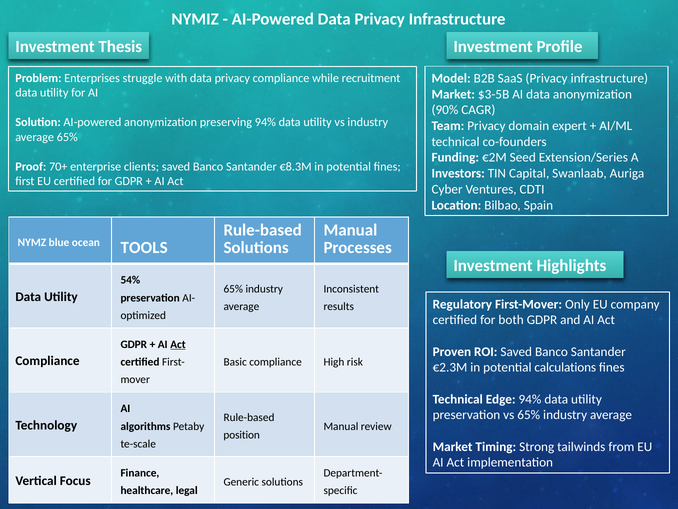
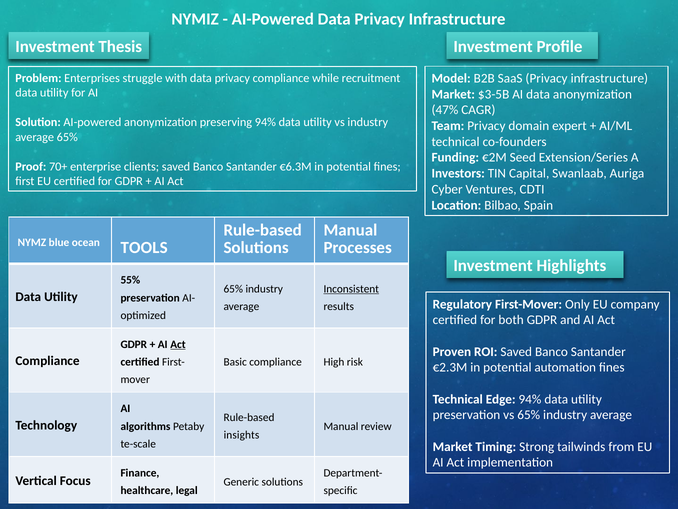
90%: 90% -> 47% (445, 110)
€8.3M: €8.3M -> €6.3M (296, 166)
54%: 54% -> 55% (130, 280)
Inconsistent underline: none -> present (351, 289)
calculations: calculations -> automation (565, 367)
position: position -> insights (242, 435)
